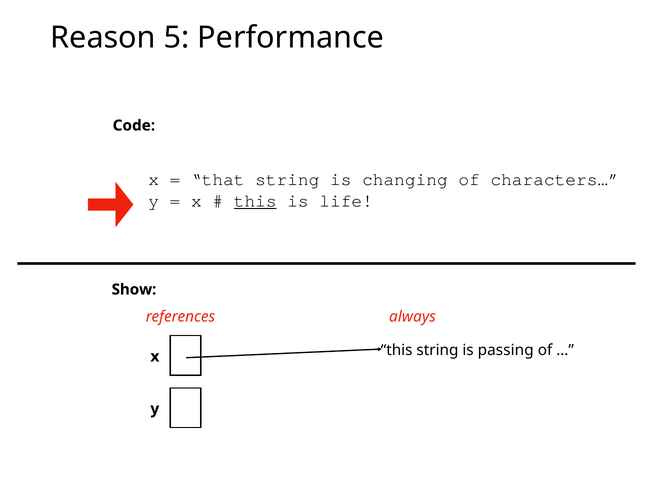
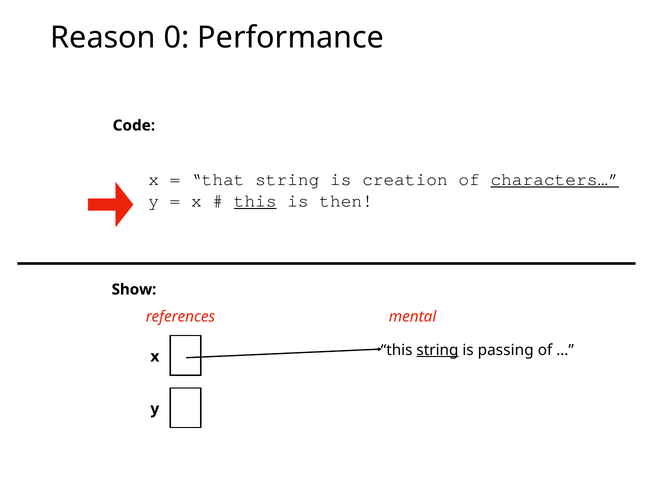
5: 5 -> 0 (177, 38)
changing: changing -> creation (405, 179)
characters… underline: none -> present (555, 179)
life: life -> then (346, 201)
always: always -> mental (413, 317)
string underline: none -> present (437, 350)
